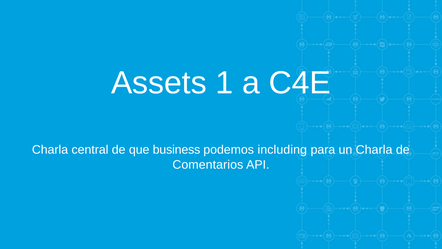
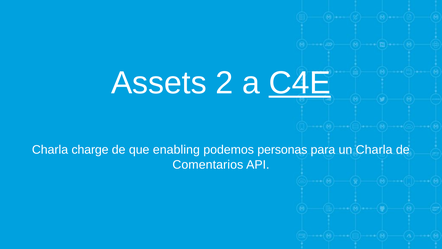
1: 1 -> 2 (224, 83)
C4E underline: none -> present (300, 83)
central: central -> charge (90, 150)
business: business -> enabling (176, 150)
including: including -> personas (282, 150)
